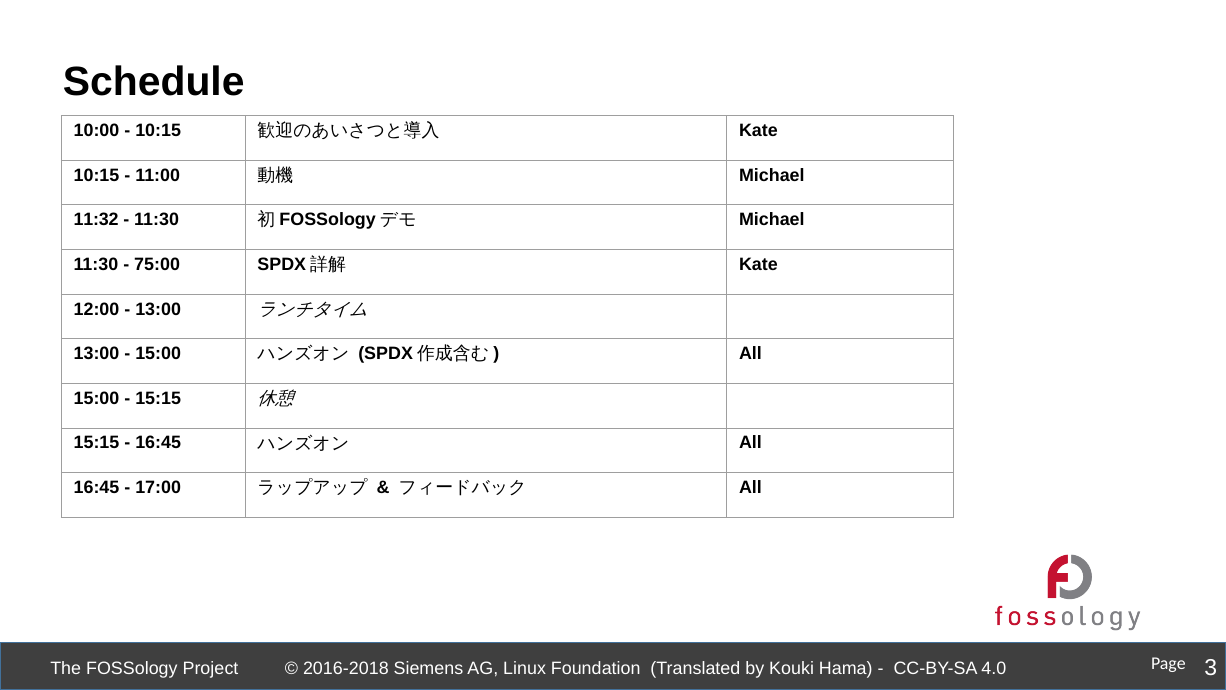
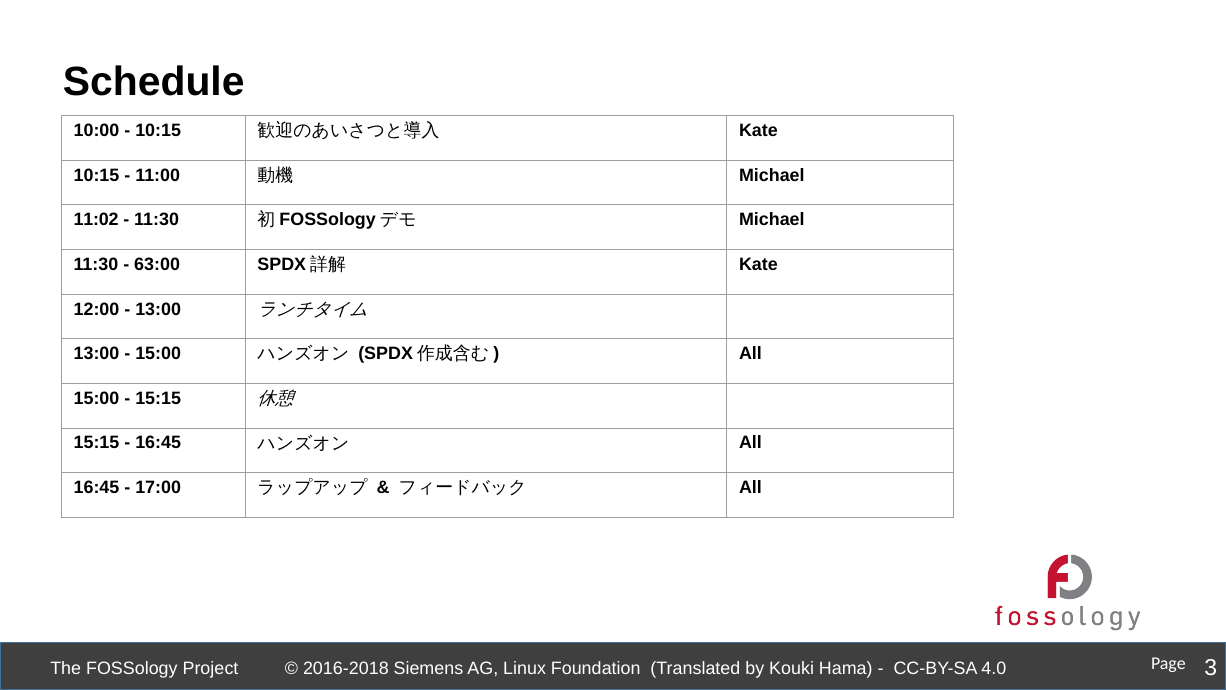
11:32: 11:32 -> 11:02 (96, 220)
75:00: 75:00 -> 63:00 (157, 264)
